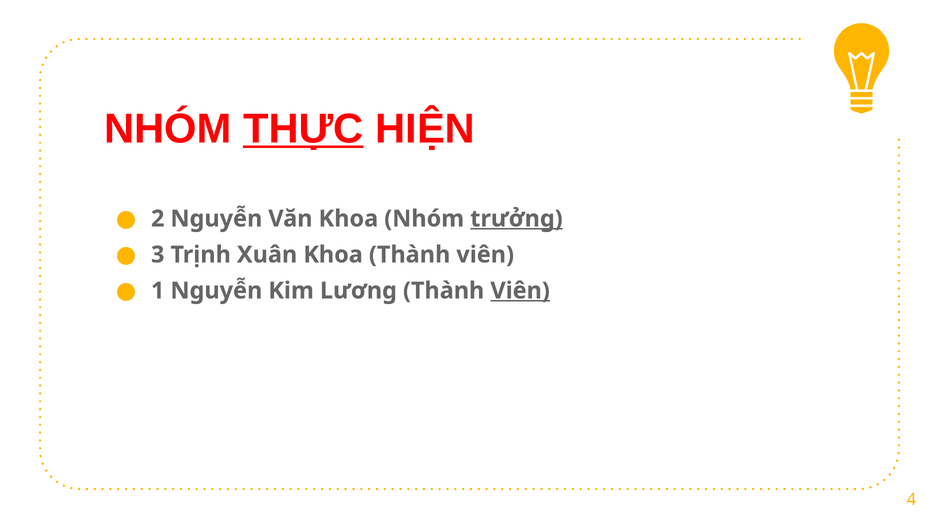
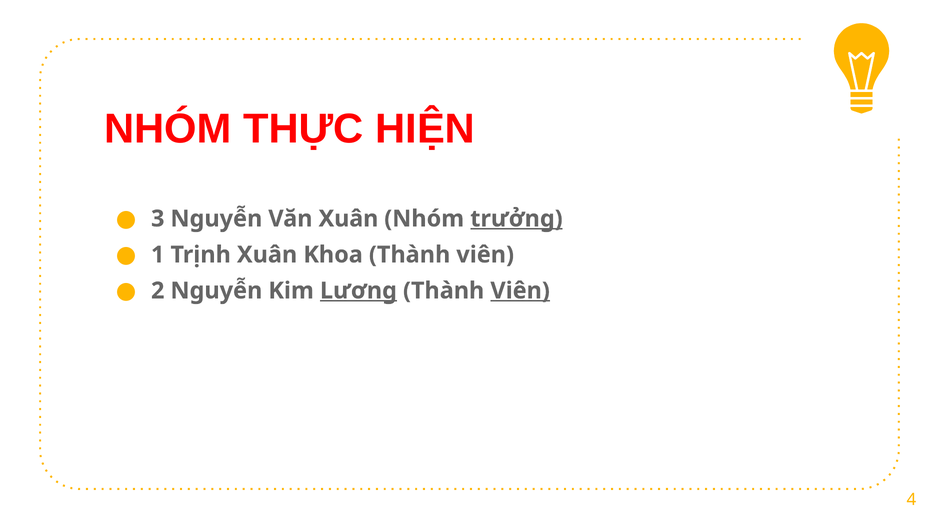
THỰC underline: present -> none (303, 129)
2: 2 -> 3 (158, 219)
Văn Khoa: Khoa -> Xuân (348, 219)
3: 3 -> 1 (158, 255)
1: 1 -> 2 (158, 291)
Lương underline: none -> present (358, 291)
